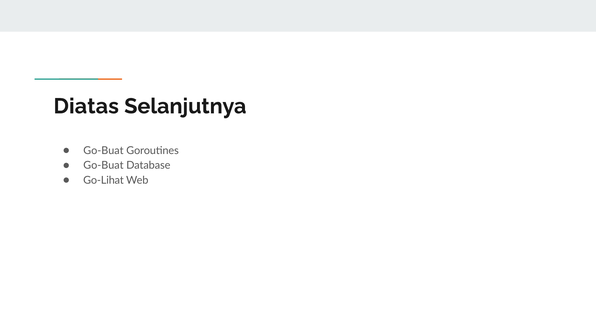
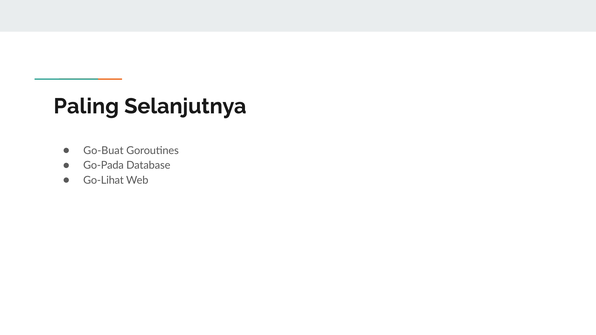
Diatas: Diatas -> Paling (86, 106)
Go-Buat: Go-Buat -> Go-Pada (103, 165)
